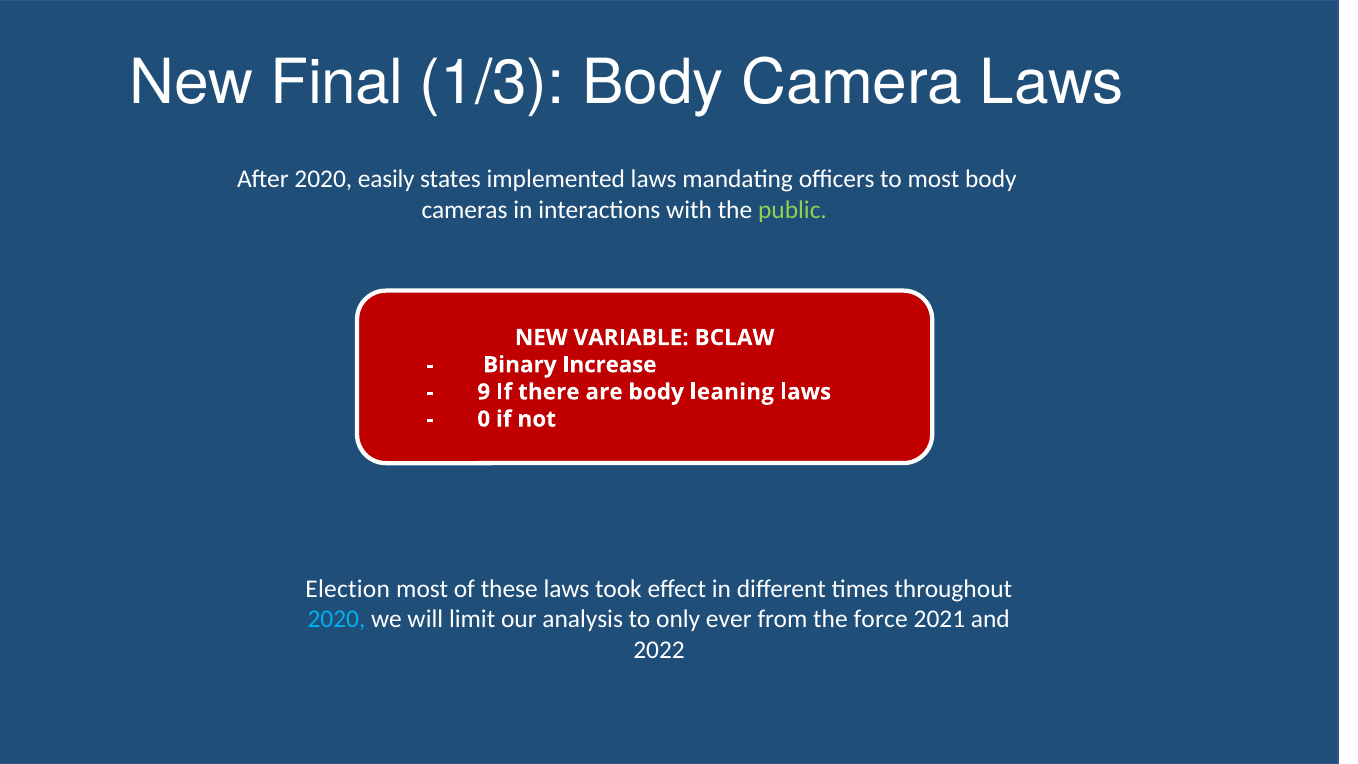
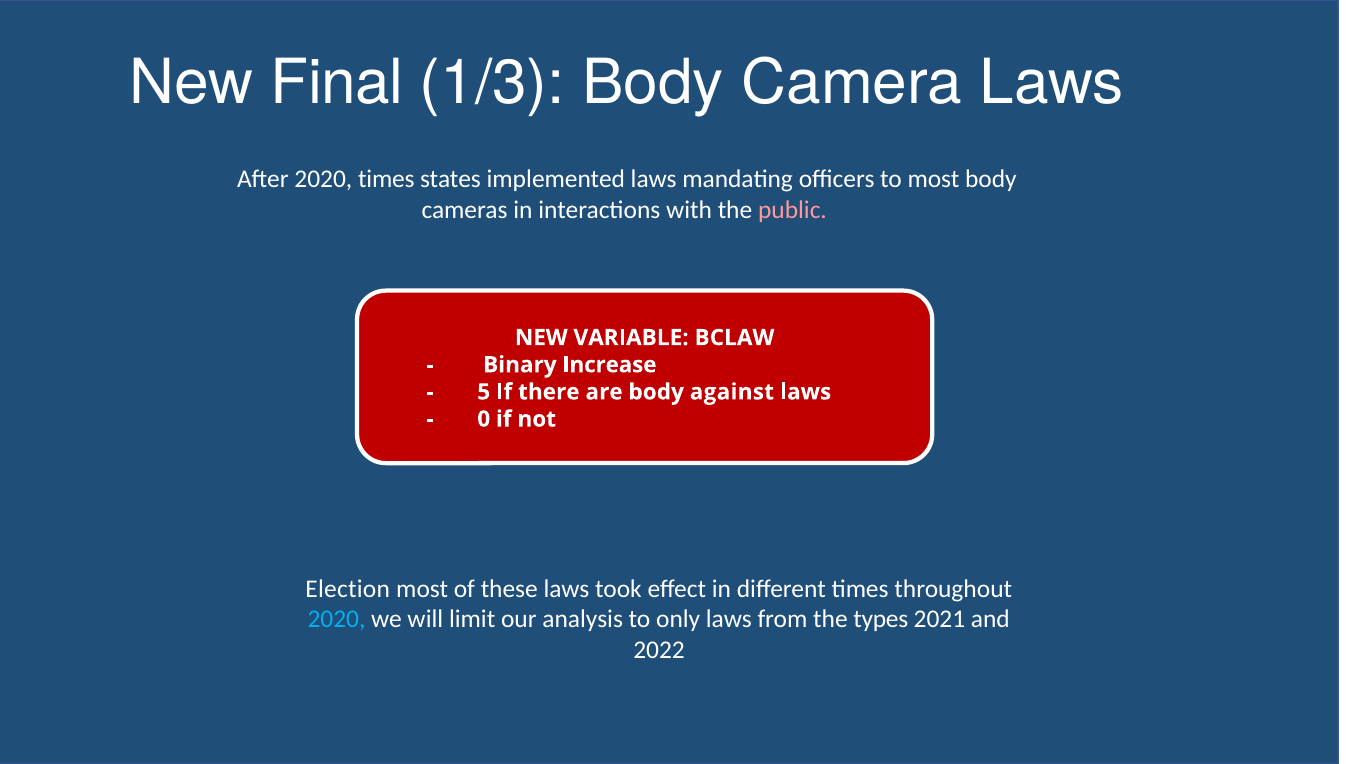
2020 easily: easily -> times (386, 179)
public colour: light green -> pink (792, 210)
9: 9 -> 5 (484, 392)
leaning: leaning -> against (732, 392)
only ever: ever -> laws (729, 619)
force: force -> types (881, 619)
